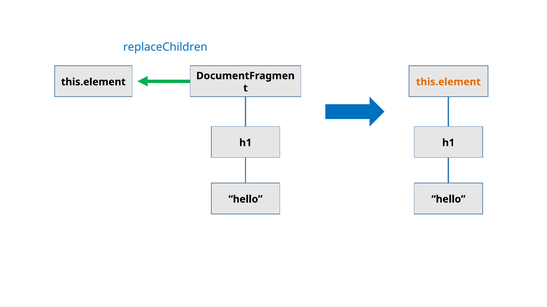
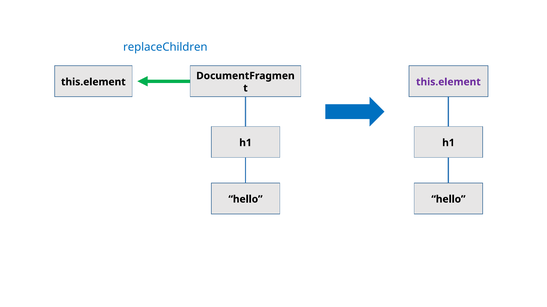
this.element colour: orange -> purple (448, 82)
